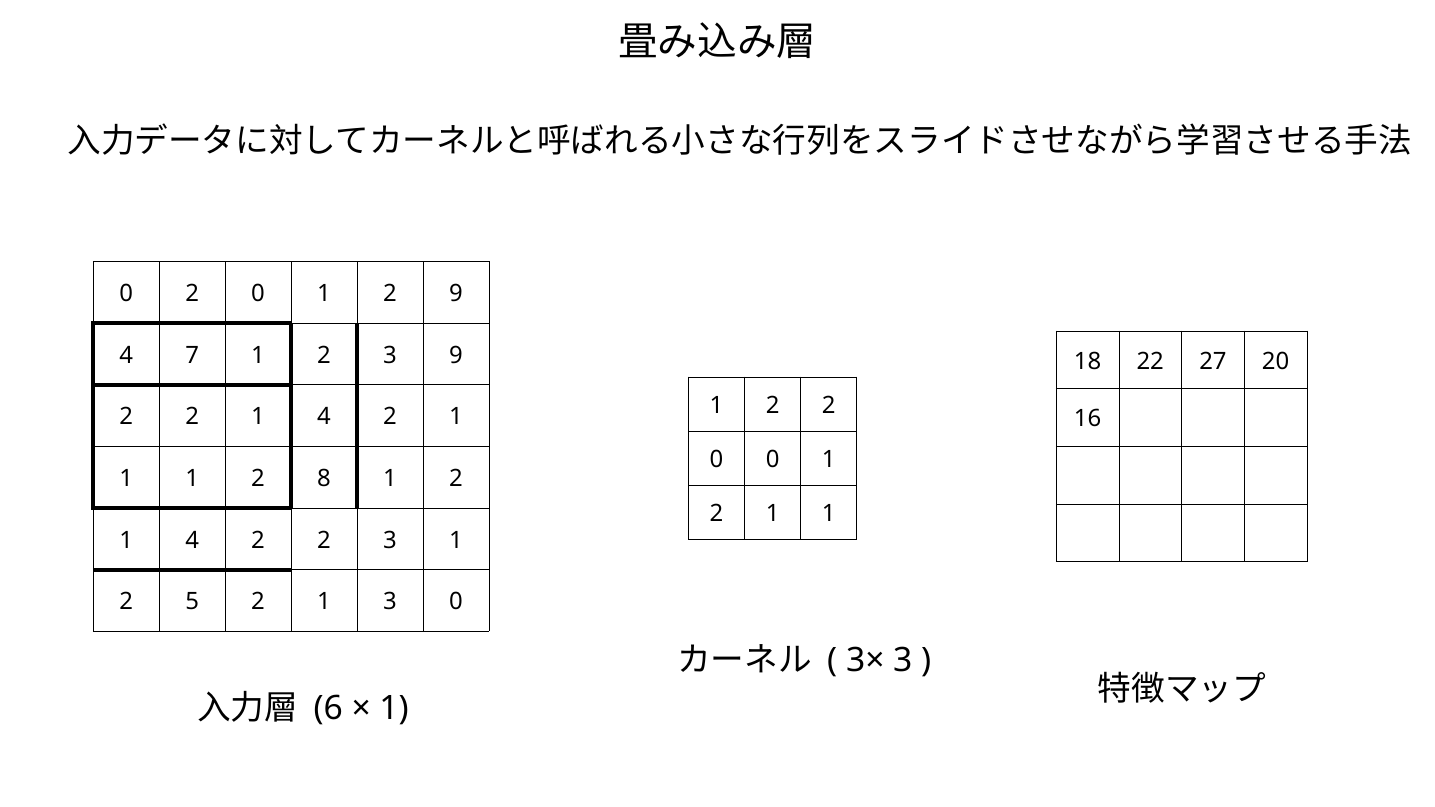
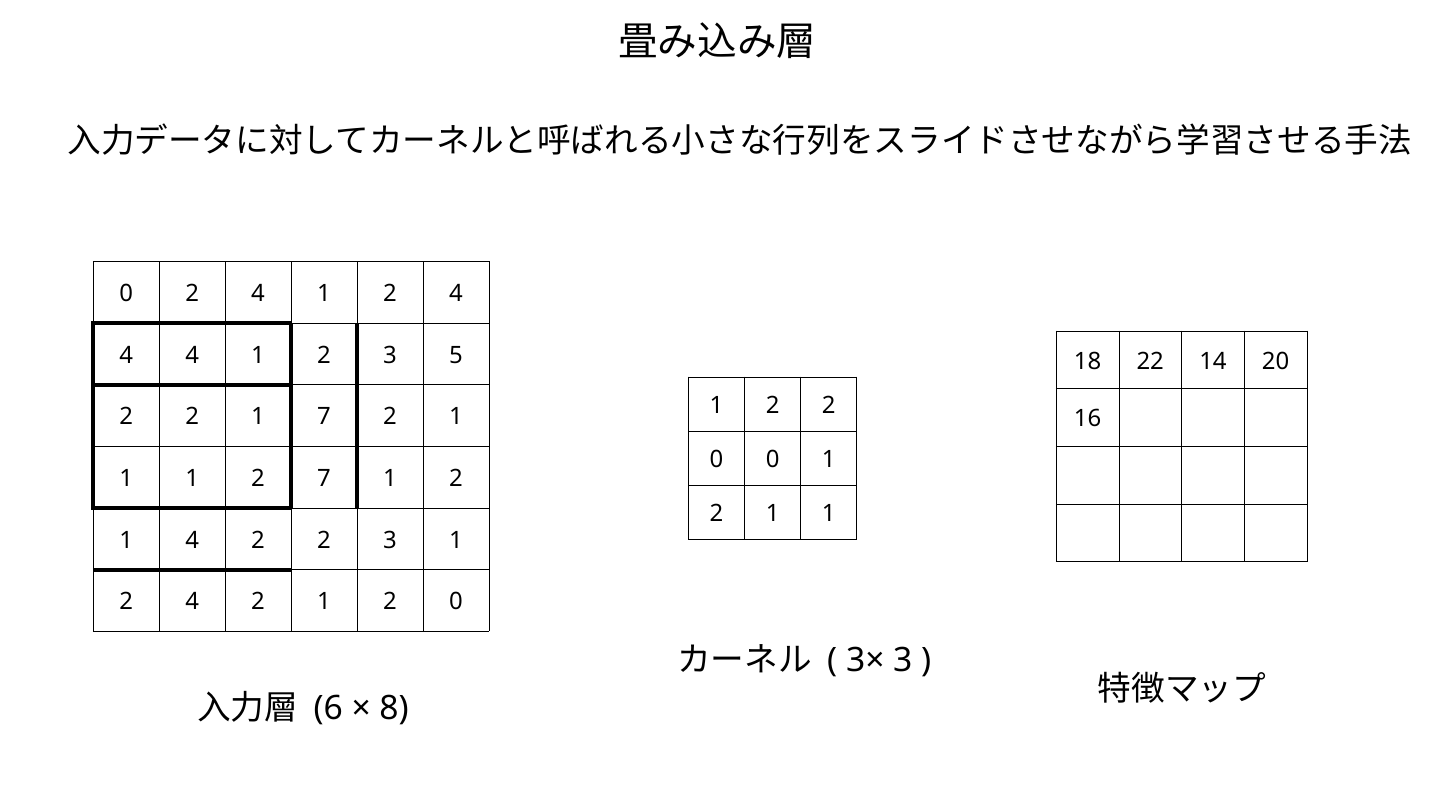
0 2 0: 0 -> 4 (258, 294)
9: 9 -> 4 (456, 294)
7: 7 -> 4 (192, 355)
3 9: 9 -> 5 (456, 355)
27: 27 -> 14 (1213, 361)
2 2 1 4: 4 -> 7 (324, 417)
2 8: 8 -> 7 (324, 479)
5: 5 -> 4 (192, 602)
2 1 3: 3 -> 2 (390, 602)
1: 1 -> 8 (394, 708)
